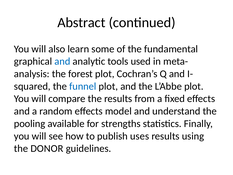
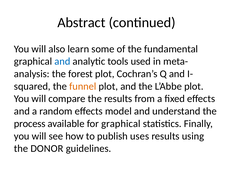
funnel colour: blue -> orange (83, 86)
pooling: pooling -> process (30, 123)
for strengths: strengths -> graphical (121, 123)
